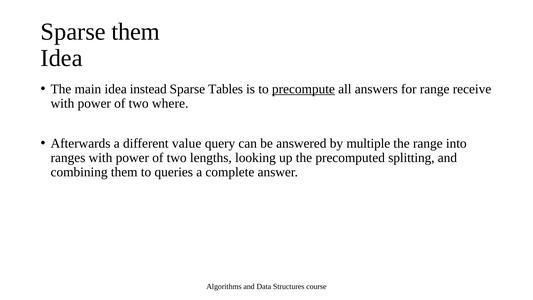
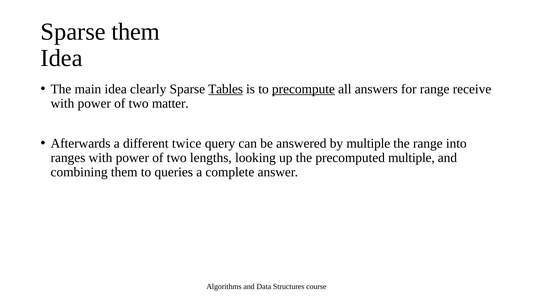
instead: instead -> clearly (148, 89)
Tables underline: none -> present (226, 89)
where: where -> matter (170, 103)
value: value -> twice (187, 143)
precomputed splitting: splitting -> multiple (411, 158)
